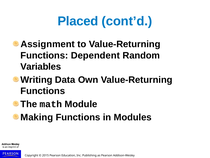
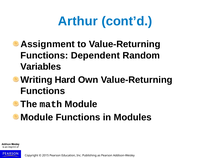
Placed: Placed -> Arthur (78, 21)
Data: Data -> Hard (65, 80)
Making: Making -> Module (37, 117)
